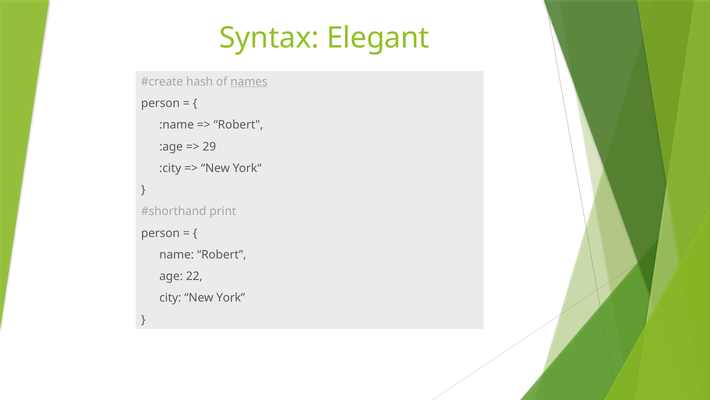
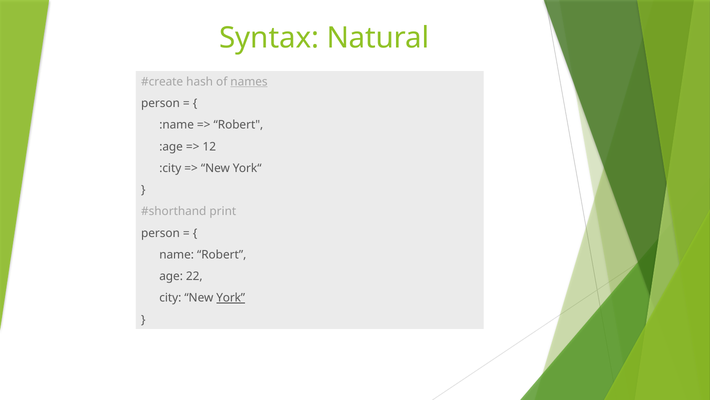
Elegant: Elegant -> Natural (378, 38)
29: 29 -> 12 (209, 146)
York underline: none -> present (231, 298)
